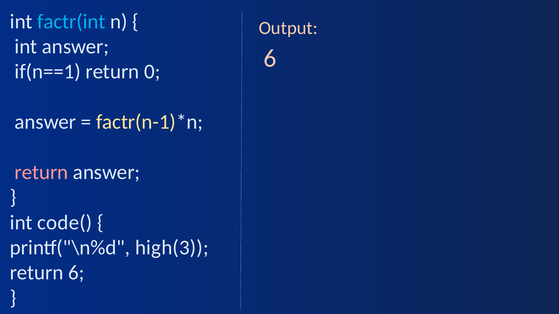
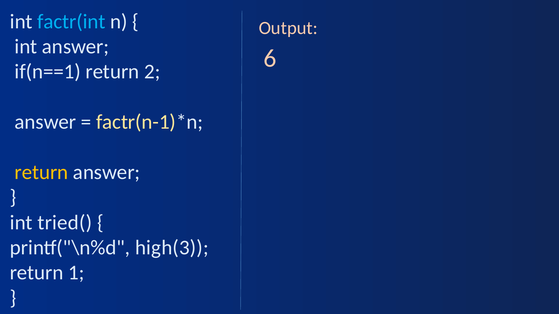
0: 0 -> 2 (152, 72)
return colour: pink -> yellow (41, 172)
code(: code( -> tried( (65, 223)
return 6: 6 -> 1 (76, 273)
